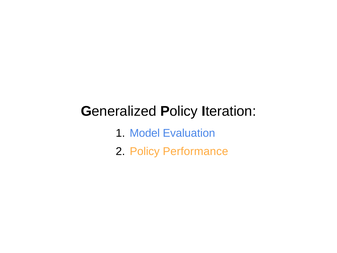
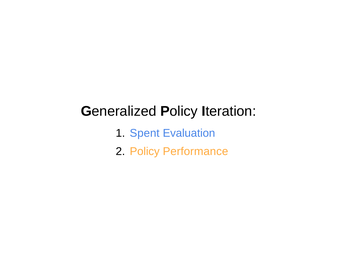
Model: Model -> Spent (145, 133)
